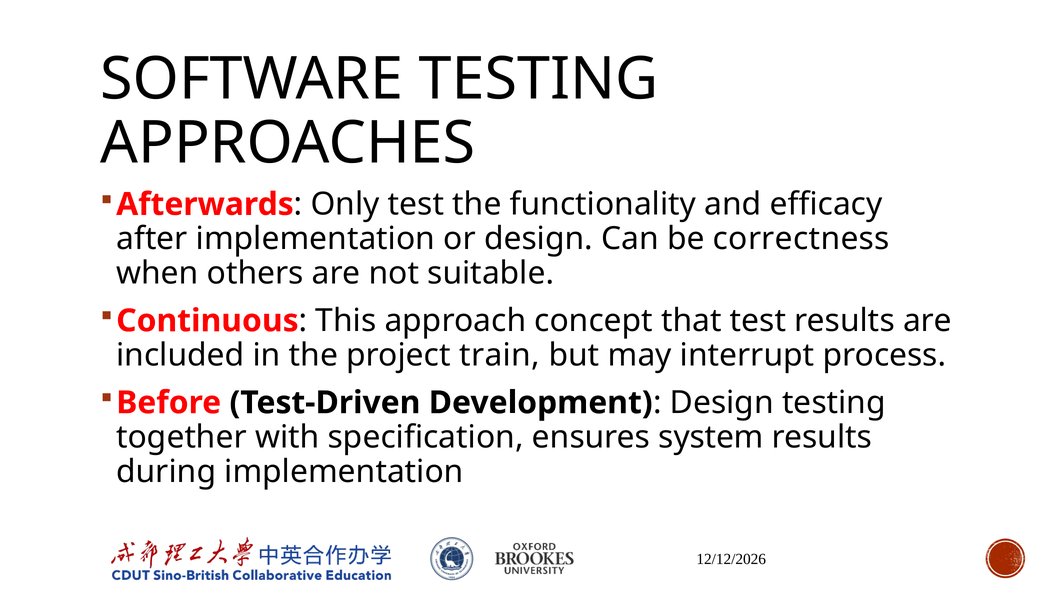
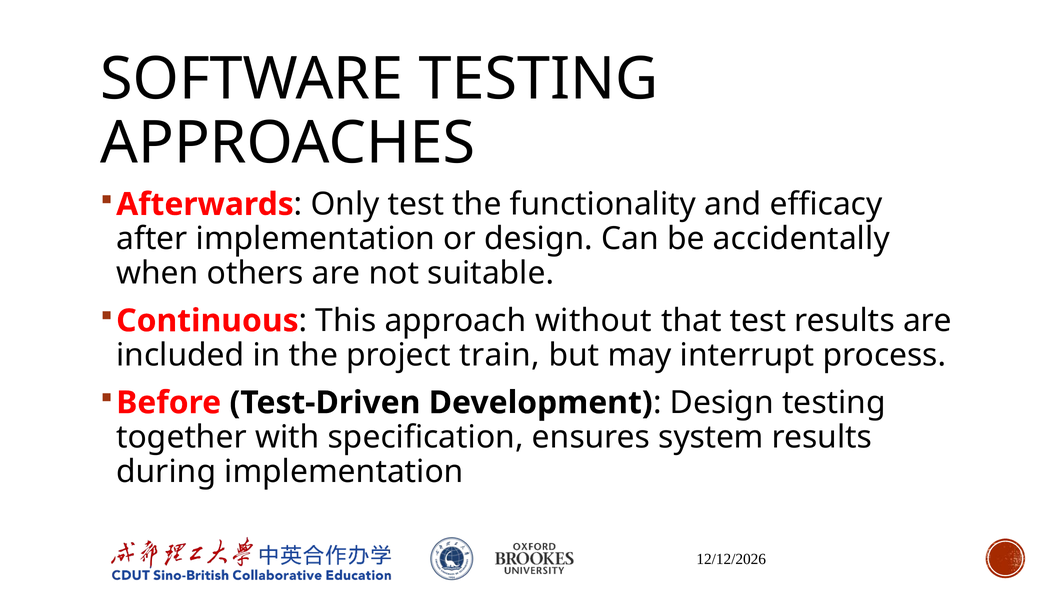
correctness: correctness -> accidentally (801, 239)
concept: concept -> without (594, 321)
